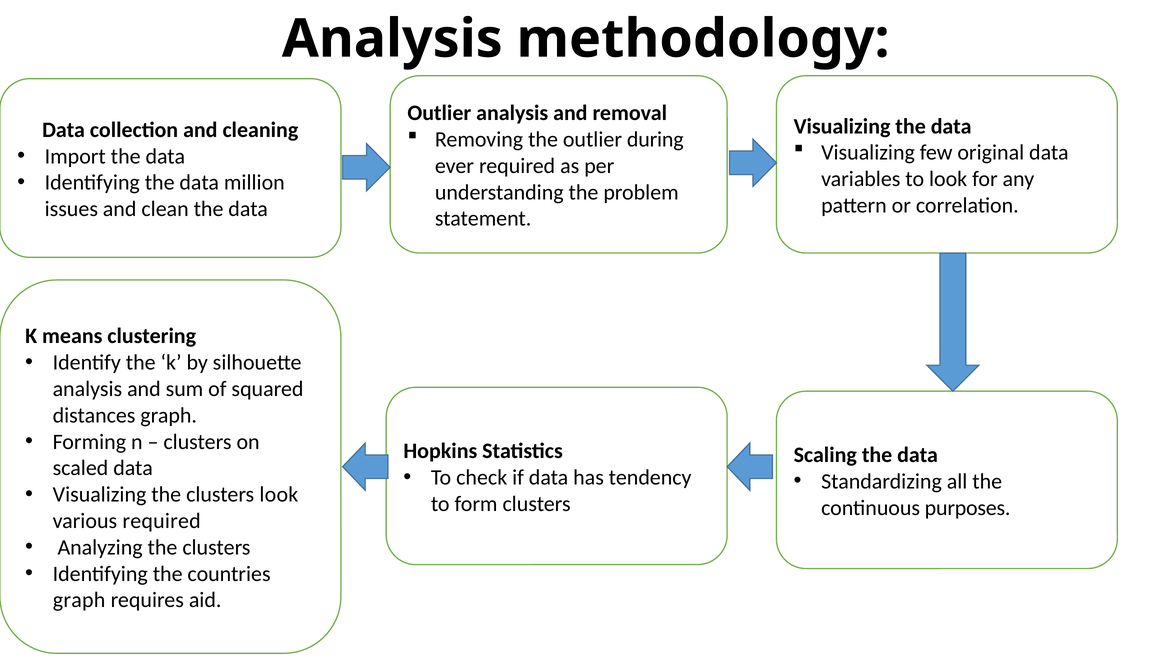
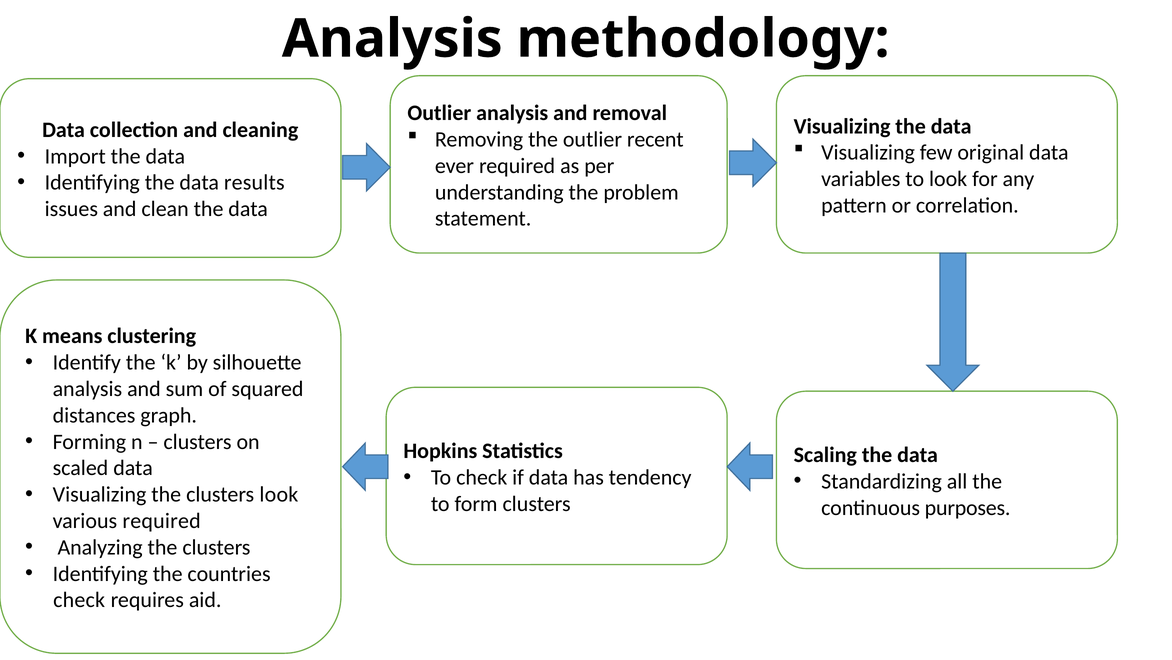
during: during -> recent (655, 139)
million: million -> results (254, 183)
graph: graph -> check (79, 599)
